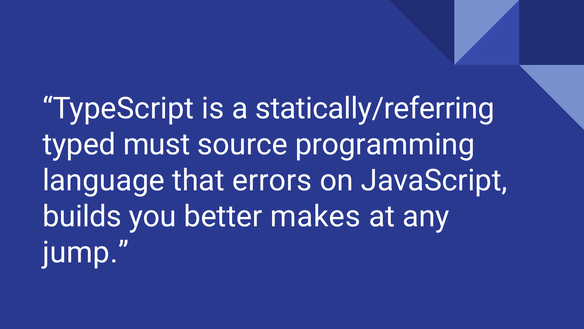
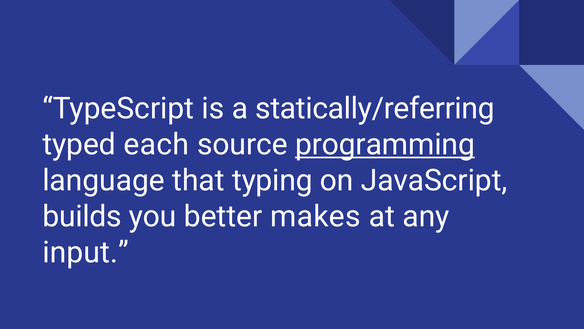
must: must -> each (156, 144)
programming underline: none -> present (385, 144)
errors: errors -> typing (272, 180)
jump: jump -> input (86, 252)
